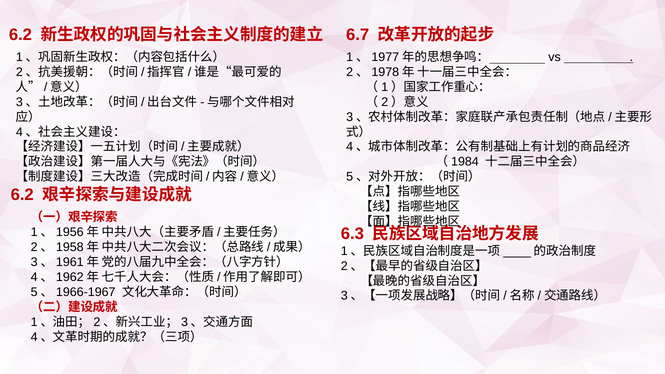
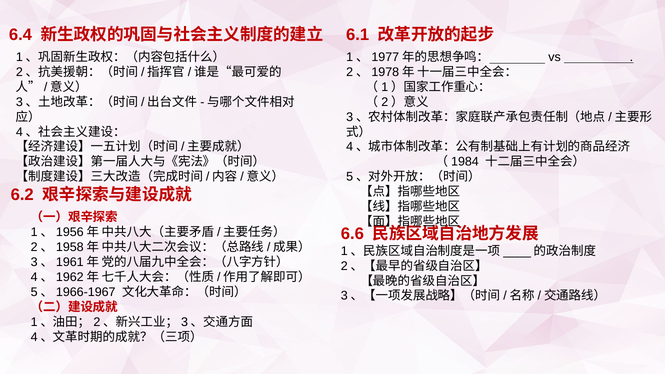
6.2: 6.2 -> 6.4 (20, 35)
6.7: 6.7 -> 6.1 (358, 35)
6.3: 6.3 -> 6.6 (352, 234)
